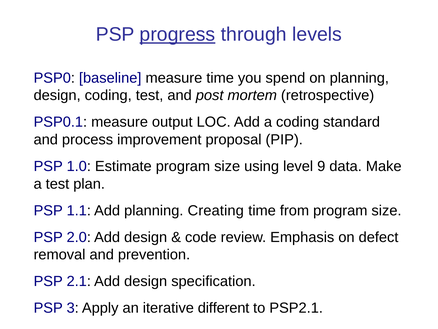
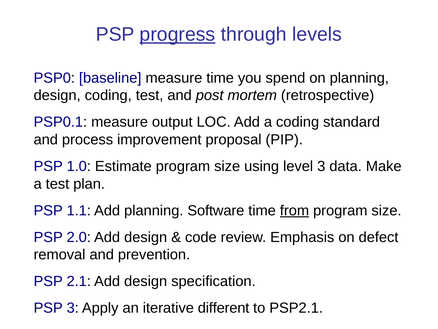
level 9: 9 -> 3 (321, 166)
Creating: Creating -> Software (216, 210)
from underline: none -> present (294, 210)
